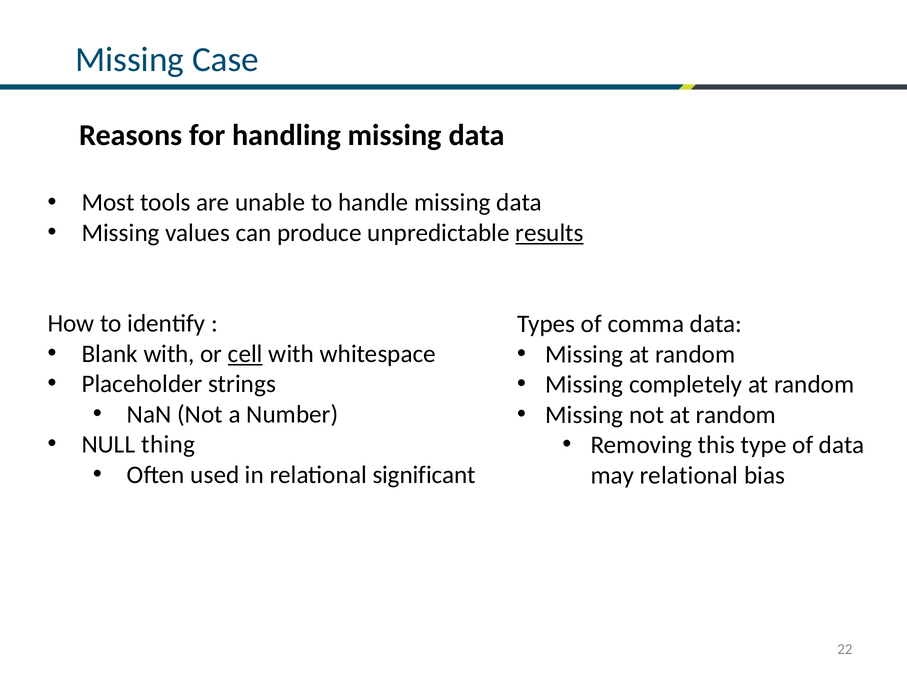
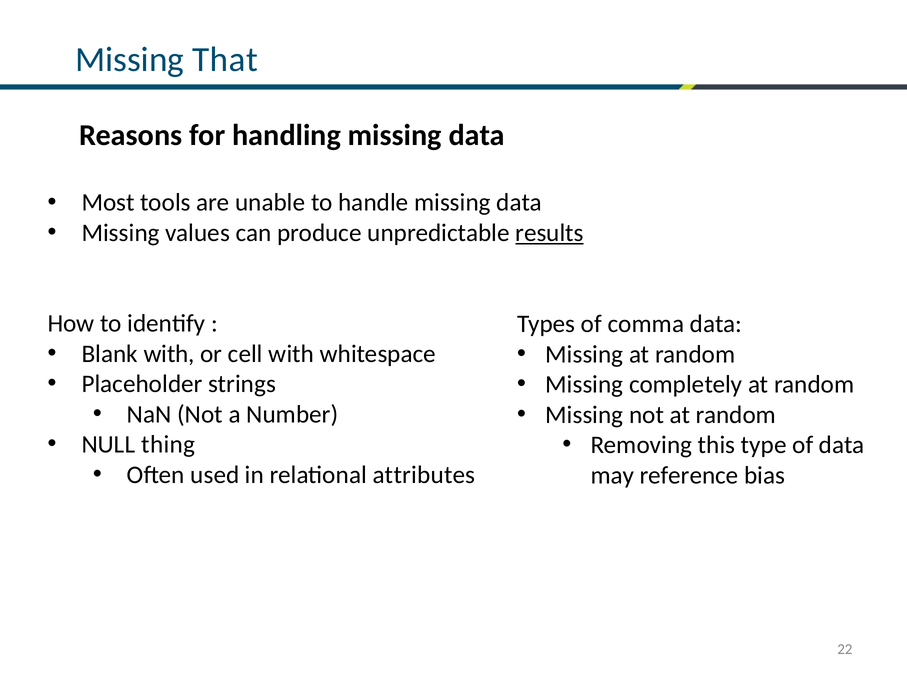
Case: Case -> That (225, 60)
cell underline: present -> none (245, 354)
significant: significant -> attributes (424, 475)
may relational: relational -> reference (689, 475)
